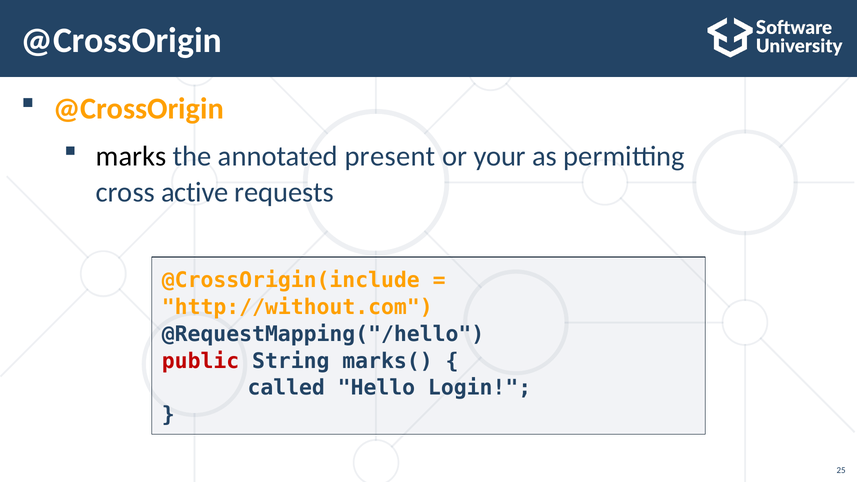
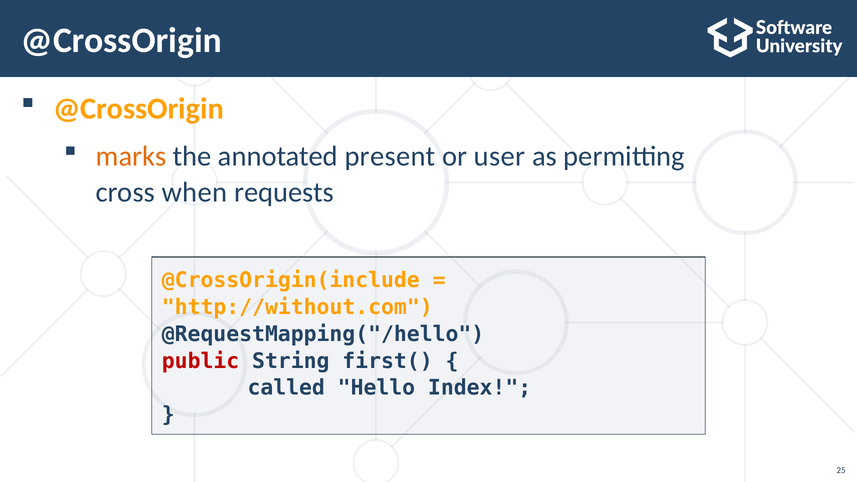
marks colour: black -> orange (131, 156)
your: your -> user (500, 156)
active: active -> when (194, 192)
marks(: marks( -> first( (388, 361)
Login: Login -> Index (480, 388)
